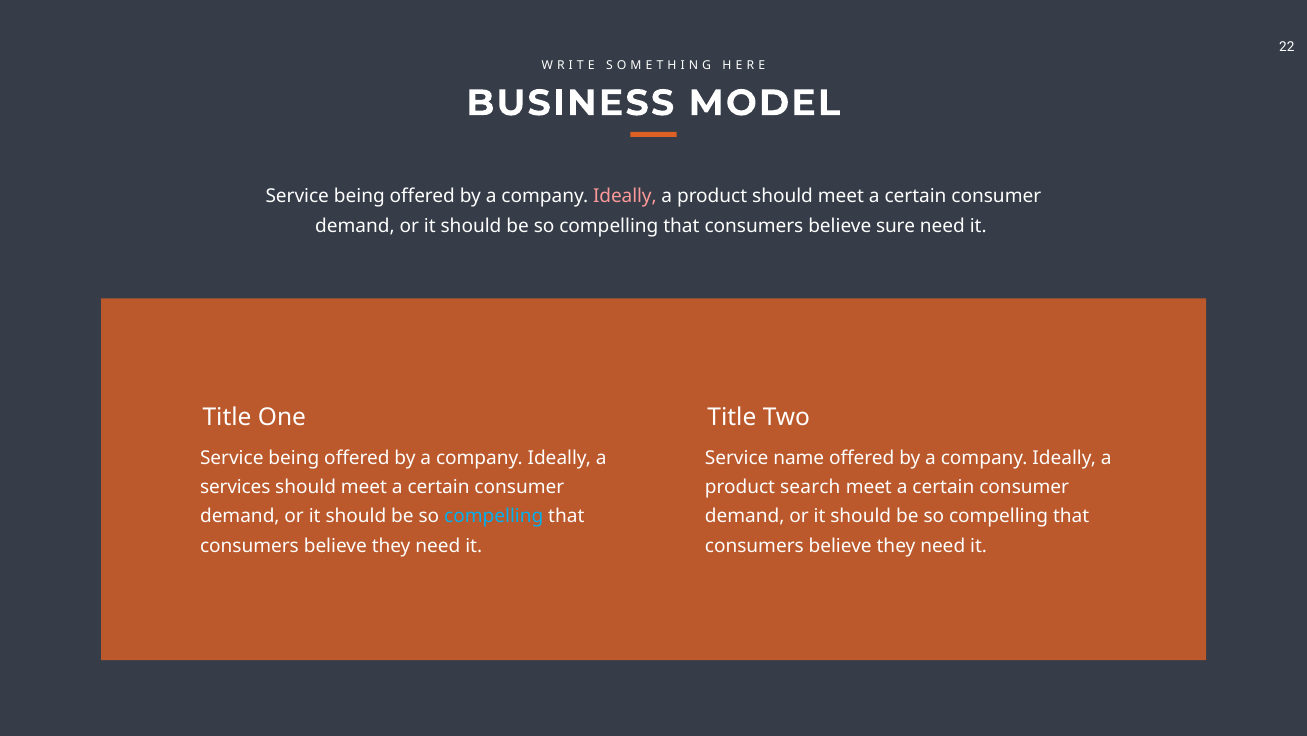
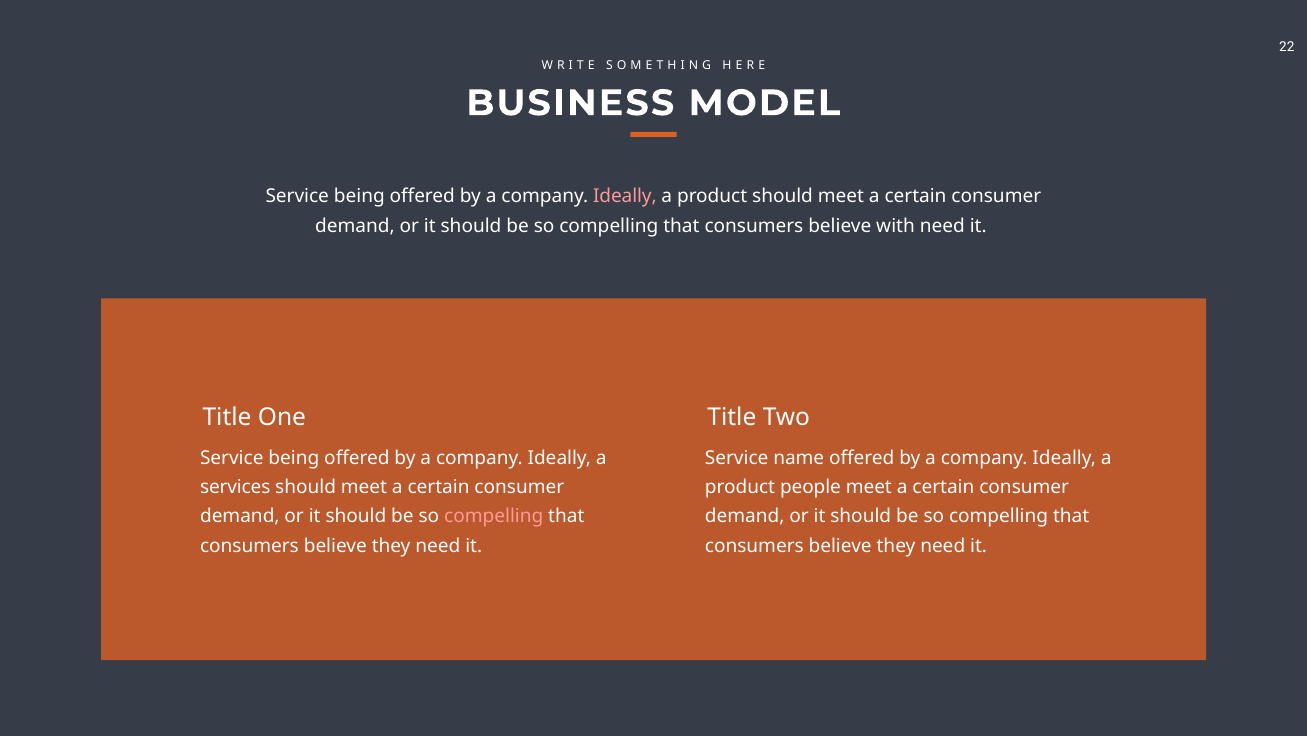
sure: sure -> with (896, 226)
search: search -> people (810, 487)
compelling colour: light blue -> pink (494, 516)
